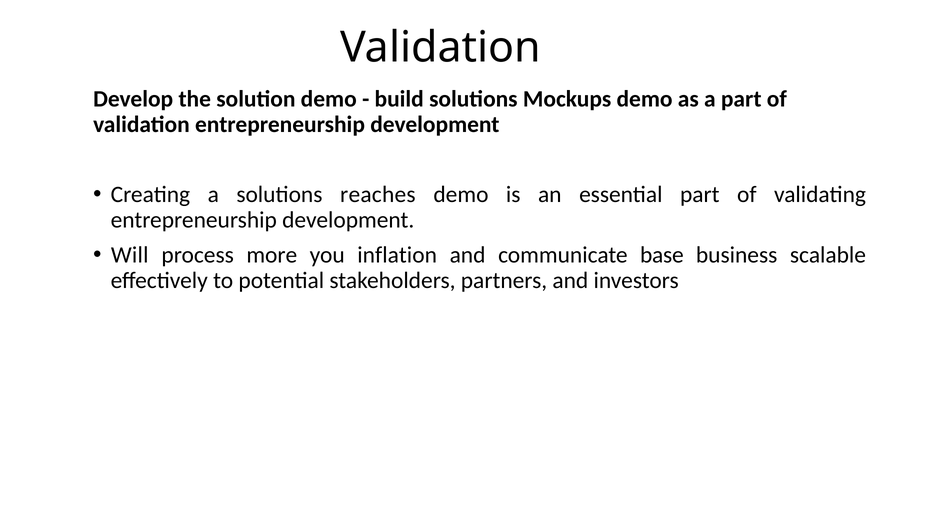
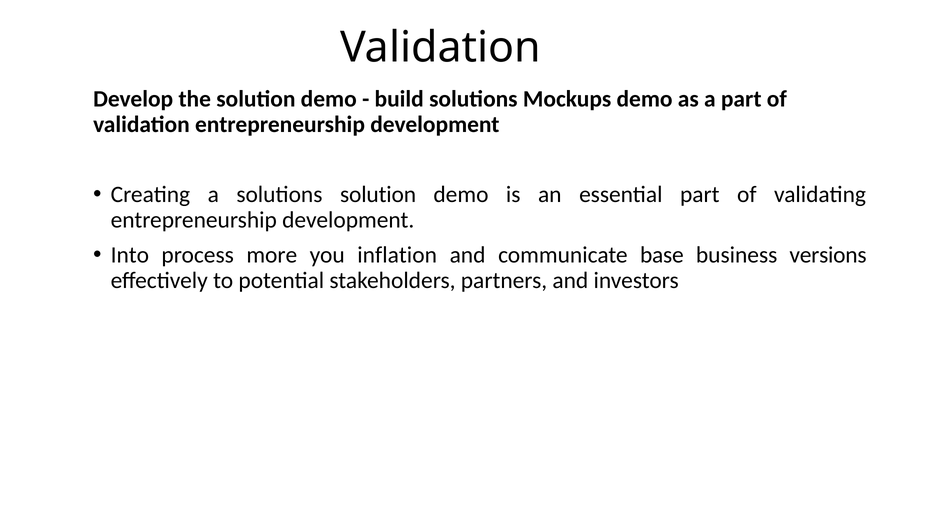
solutions reaches: reaches -> solution (378, 194)
Will: Will -> Into (130, 255)
scalable: scalable -> versions (828, 255)
